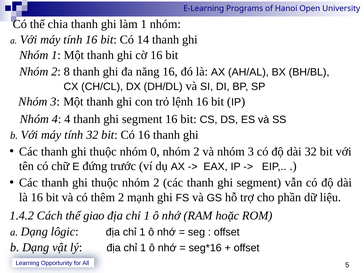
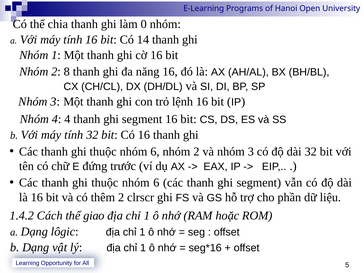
làm 1: 1 -> 0 (144, 24)
0: 0 -> 6 (155, 152)
2: 2 -> 6 (156, 183)
mạnh: mạnh -> clrscr (141, 197)
